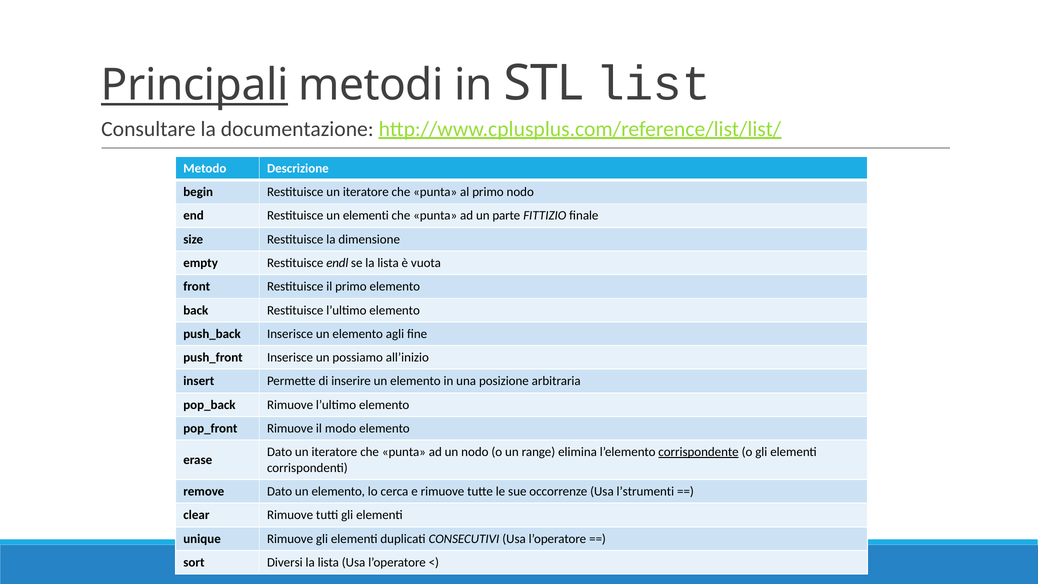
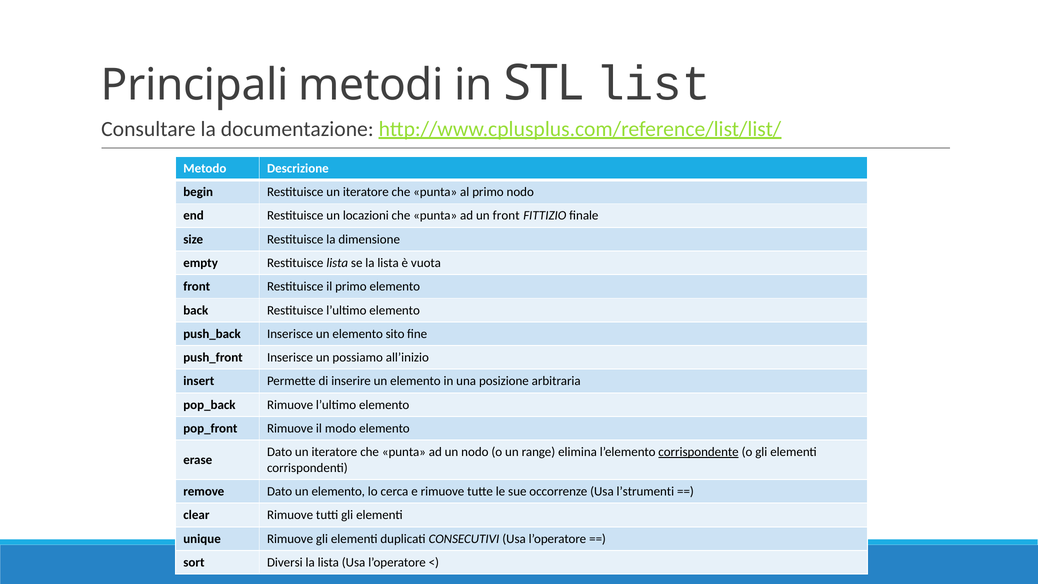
Principali underline: present -> none (195, 85)
un elementi: elementi -> locazioni (366, 216)
un parte: parte -> front (506, 216)
Restituisce endl: endl -> lista (337, 263)
agli: agli -> sito (395, 334)
